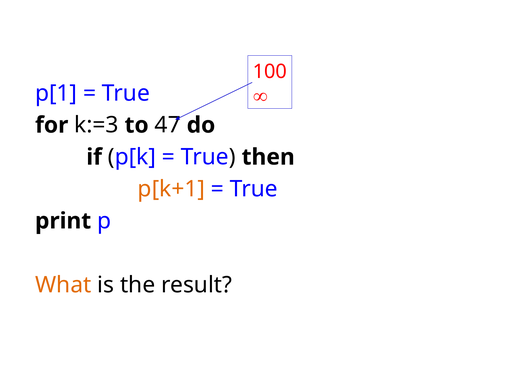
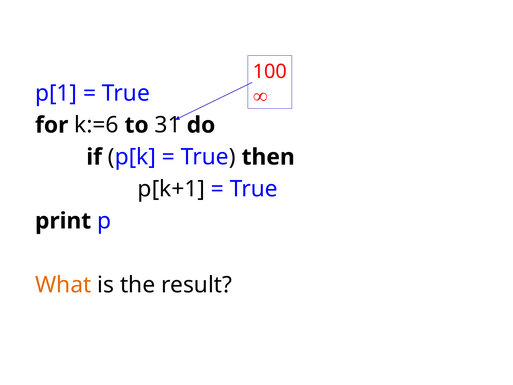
k:=3: k:=3 -> k:=6 (96, 125)
47: 47 -> 31 (168, 125)
p[k+1 colour: orange -> black (171, 189)
